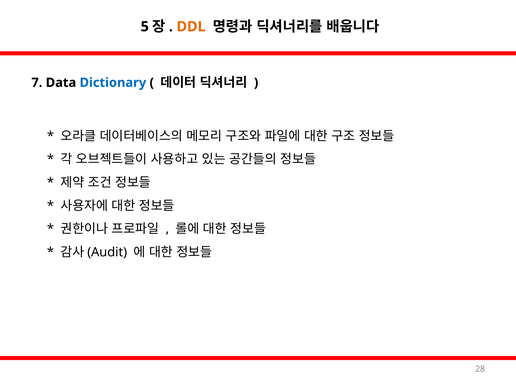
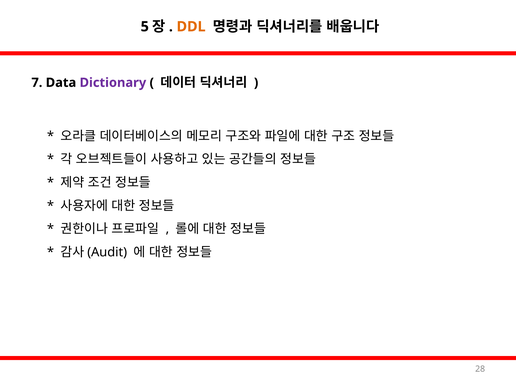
Dictionary colour: blue -> purple (113, 83)
